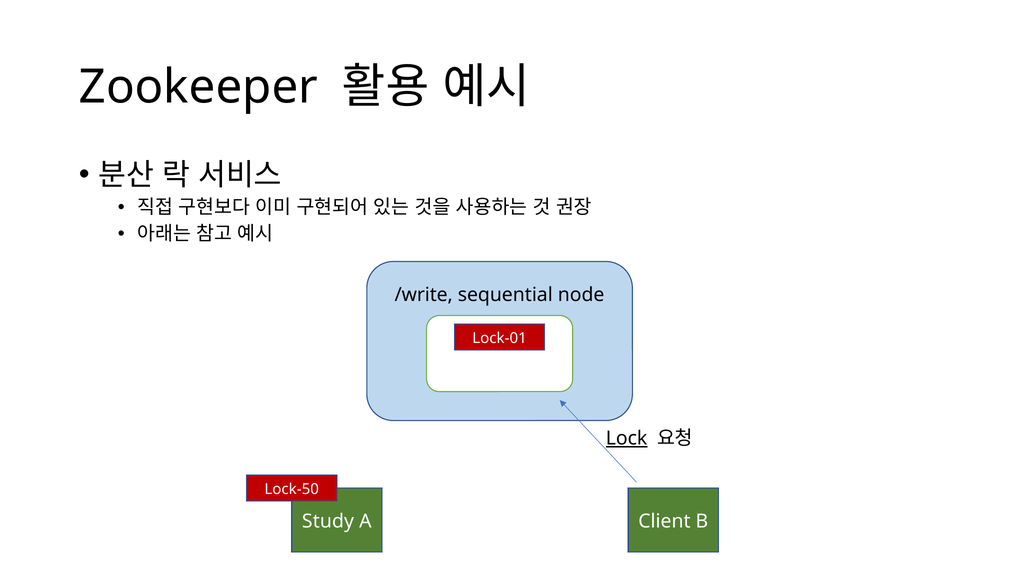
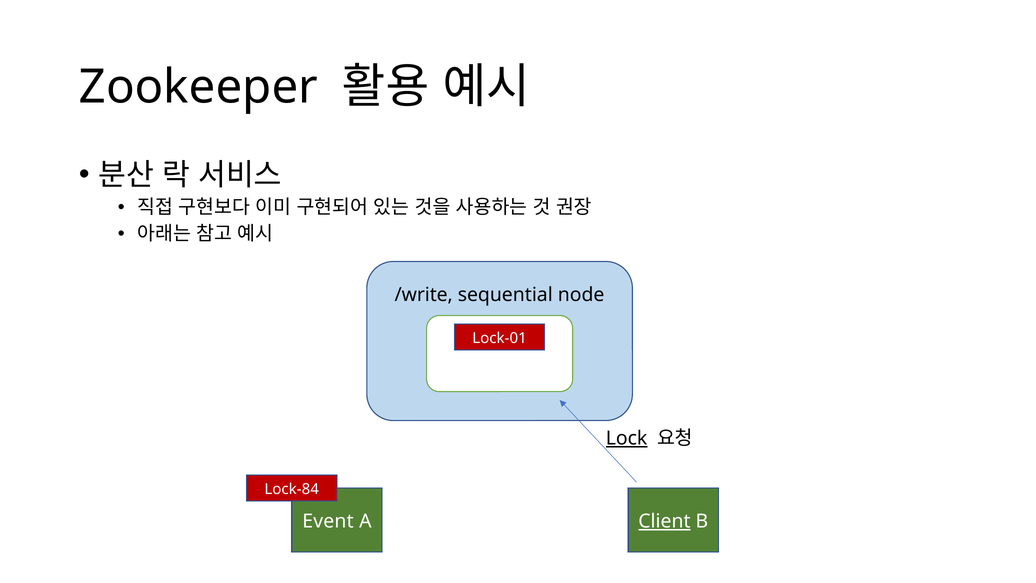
Lock-50: Lock-50 -> Lock-84 (292, 489)
Study: Study -> Event (328, 521)
Client underline: none -> present (664, 521)
